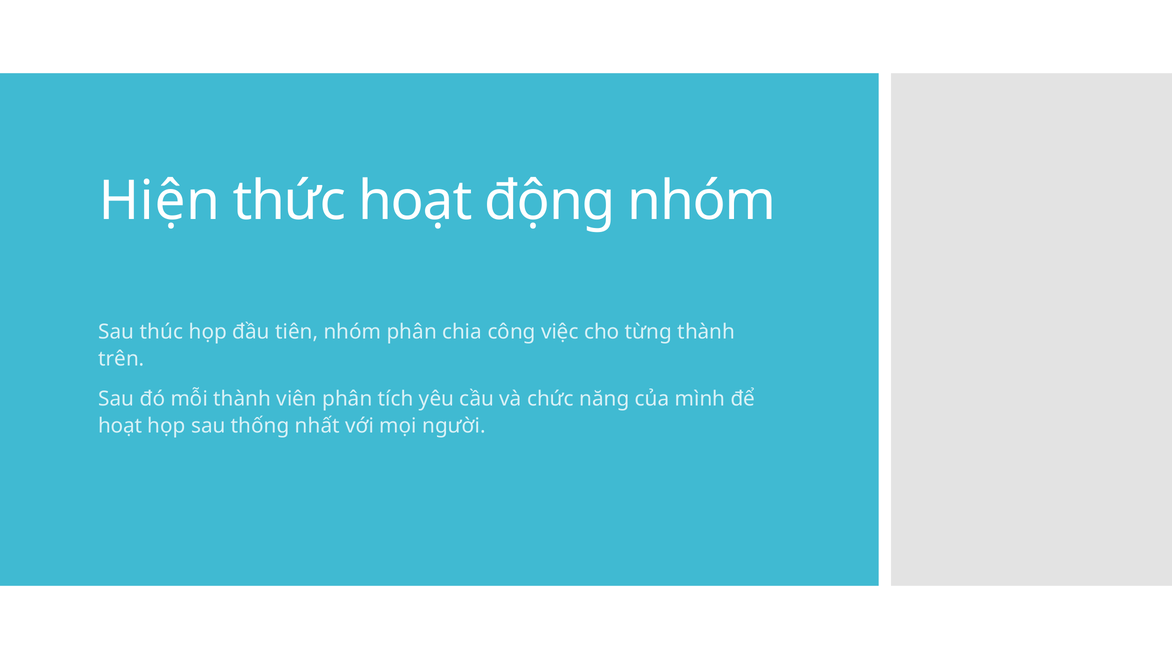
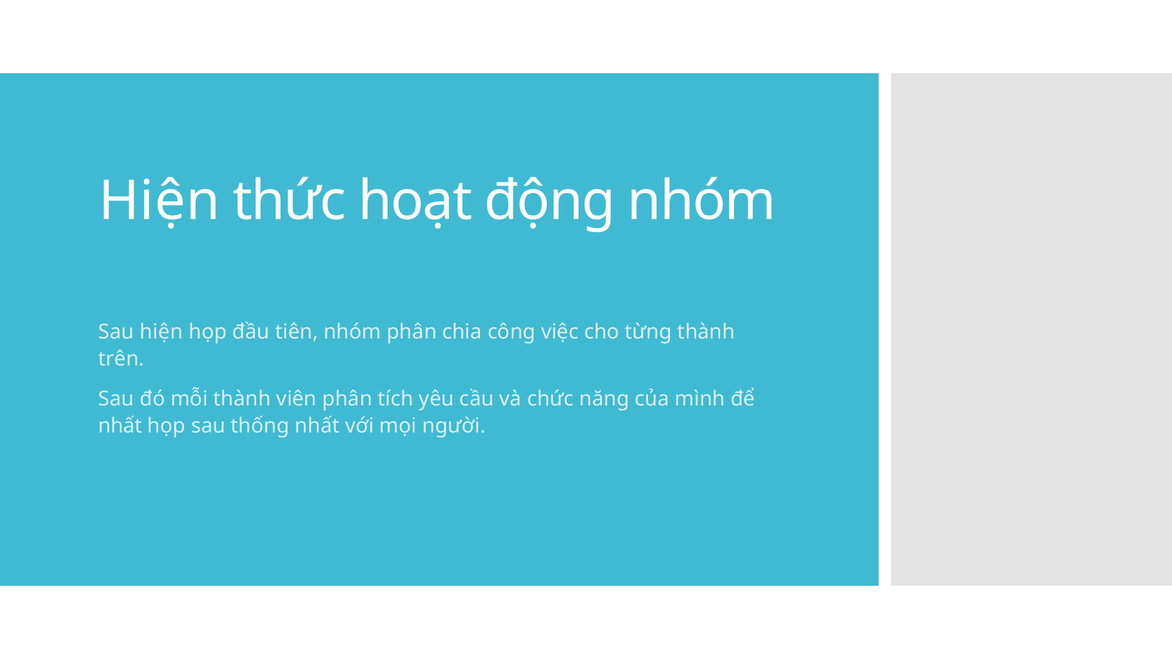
Sau thúc: thúc -> hiện (161, 332)
hoạt: hoạt -> nhất (120, 426)
